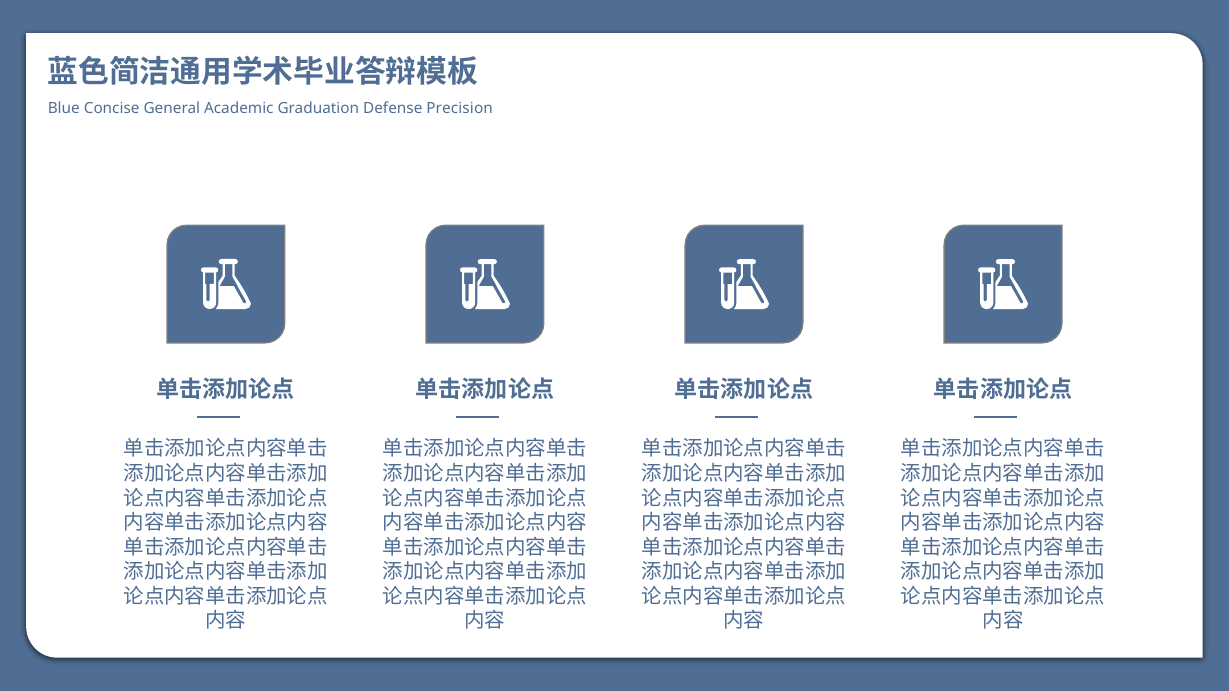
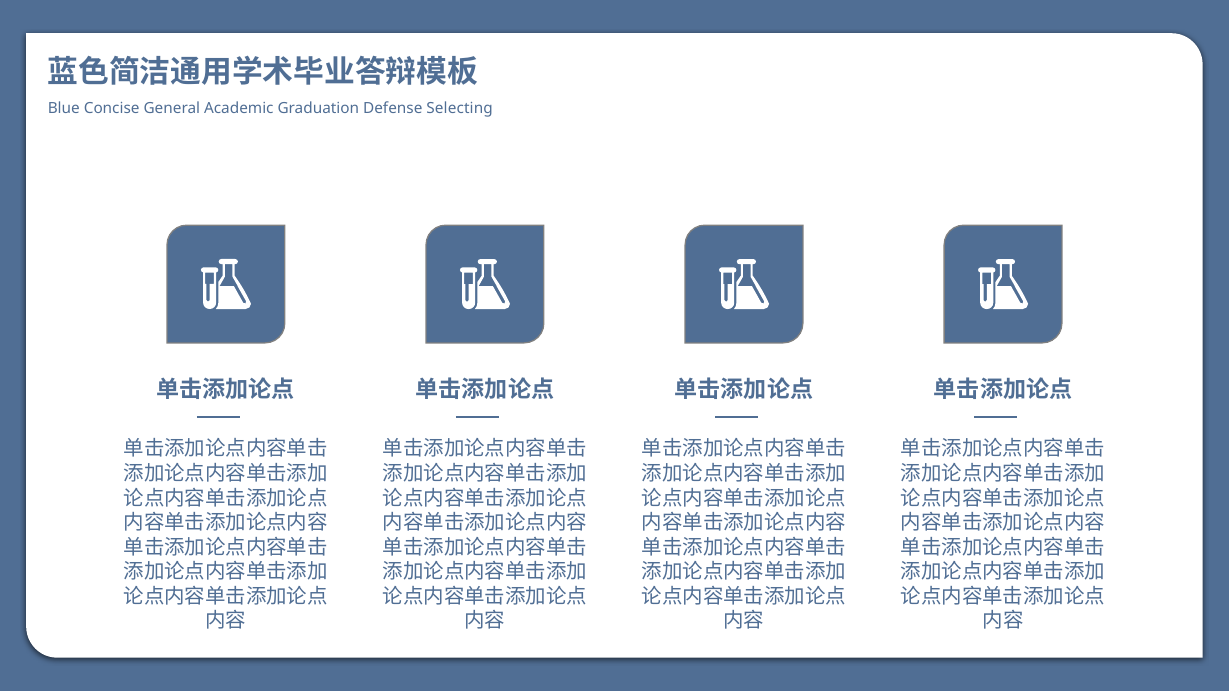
Precision: Precision -> Selecting (460, 109)
